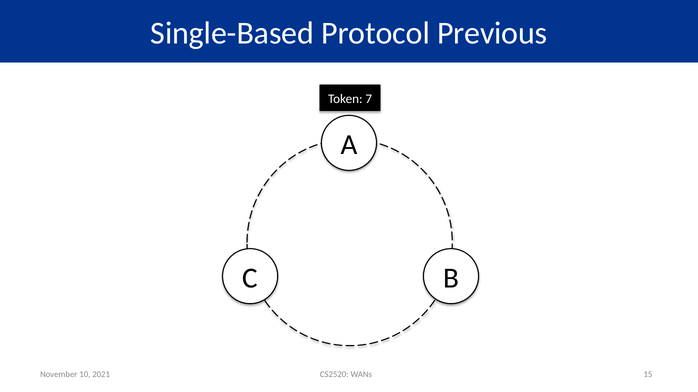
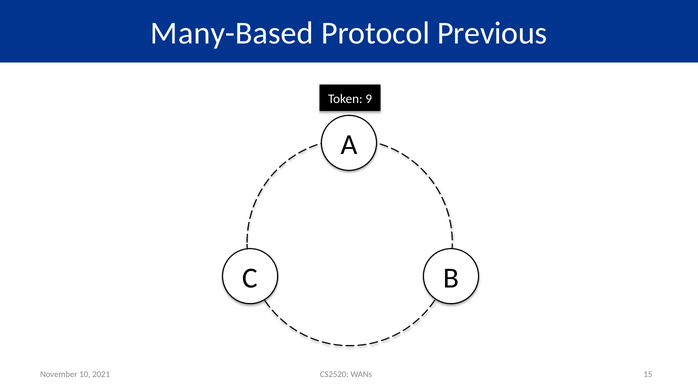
Single-Based: Single-Based -> Many-Based (232, 33)
7: 7 -> 9 (369, 99)
